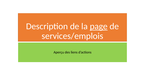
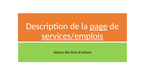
services/emplois underline: none -> present (72, 36)
